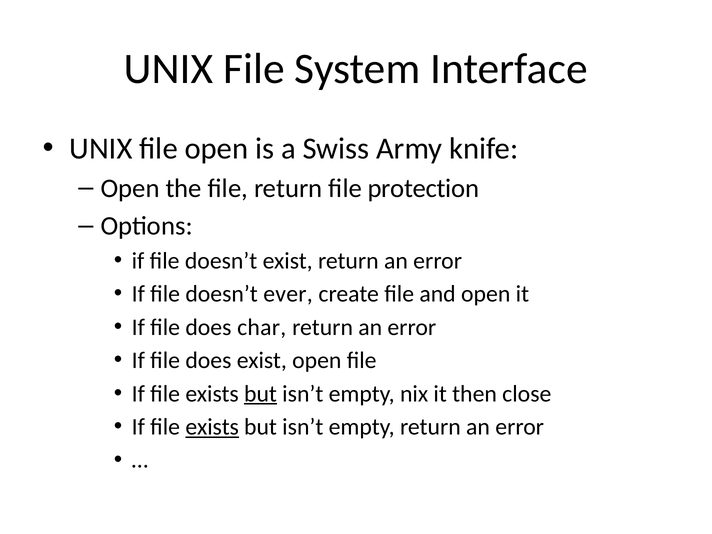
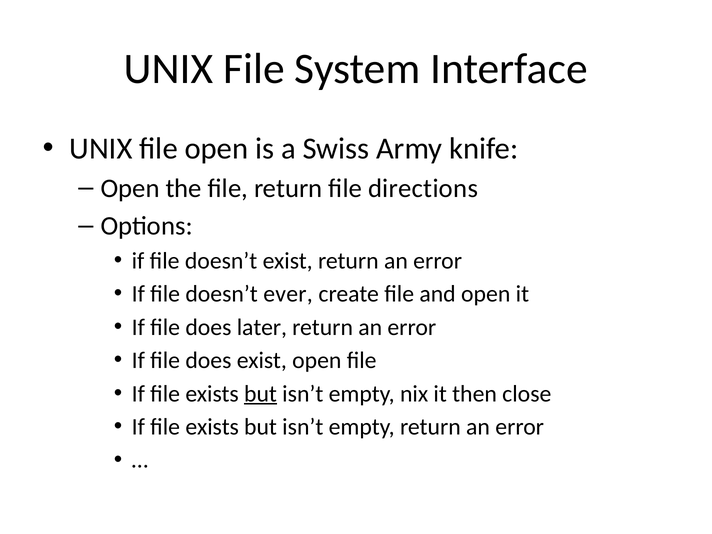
protection: protection -> directions (423, 188)
char: char -> later (262, 327)
exists underline: present -> none (212, 427)
